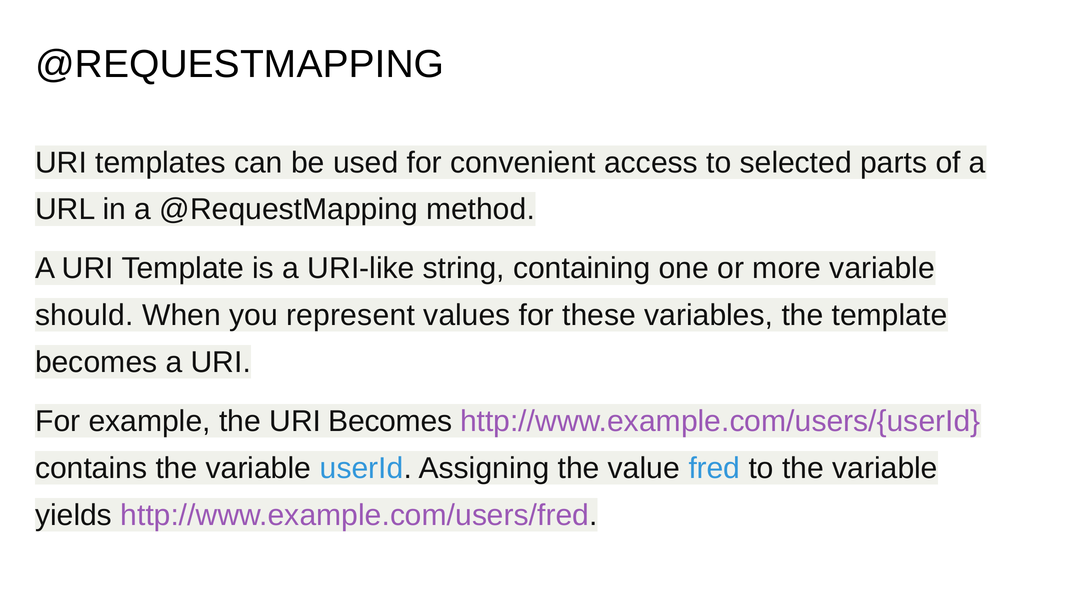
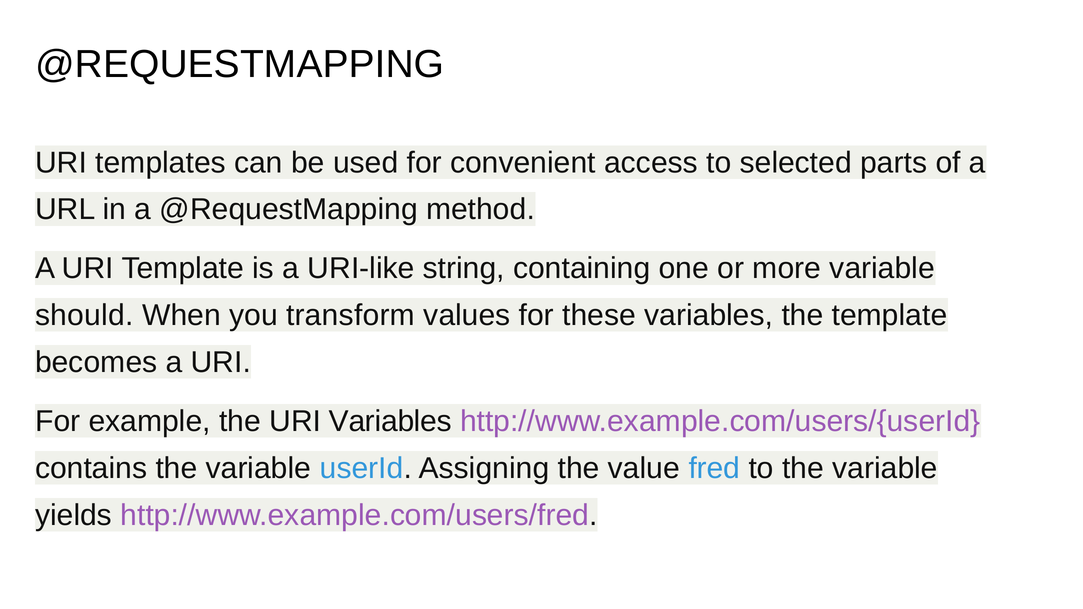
represent: represent -> transform (351, 316)
URI Becomes: Becomes -> Variables (390, 421)
